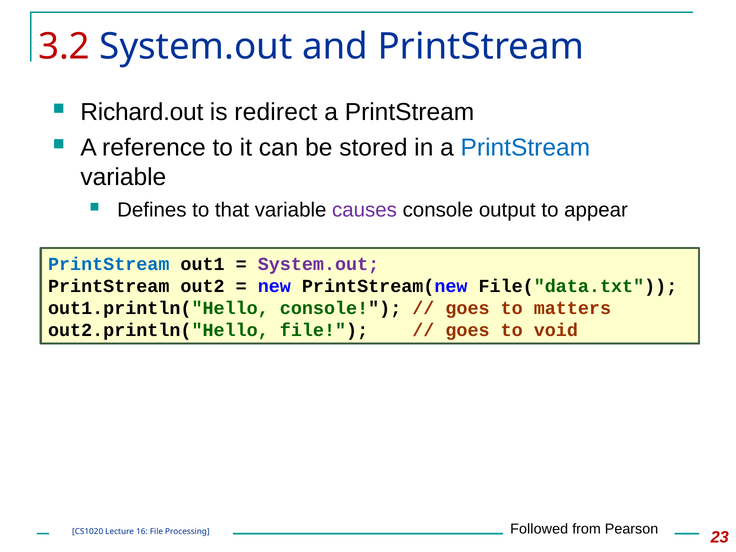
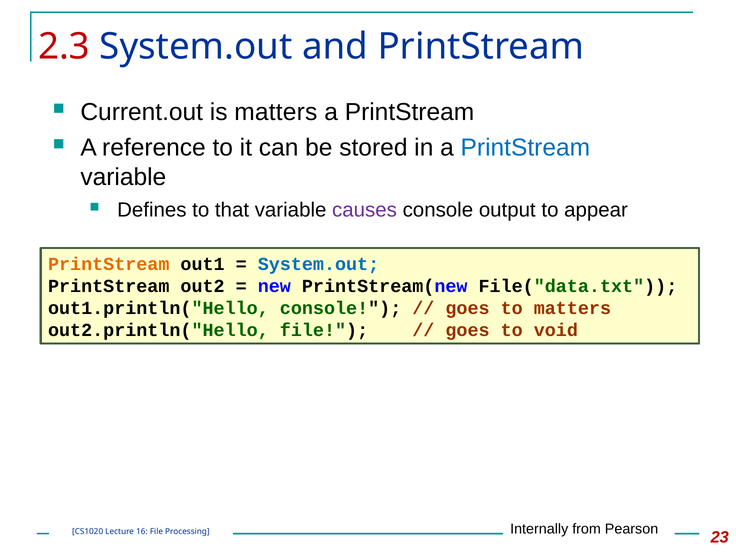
3.2: 3.2 -> 2.3 (64, 47)
Richard.out: Richard.out -> Current.out (142, 112)
is redirect: redirect -> matters (276, 112)
PrintStream colour: blue -> orange (109, 264)
System.out colour: purple -> blue (318, 264)
Followed: Followed -> Internally (539, 529)
